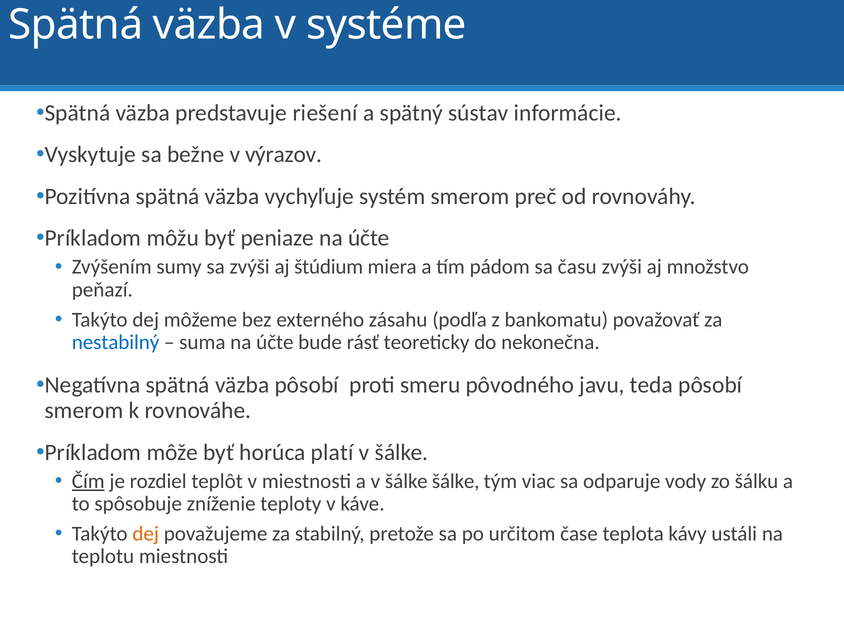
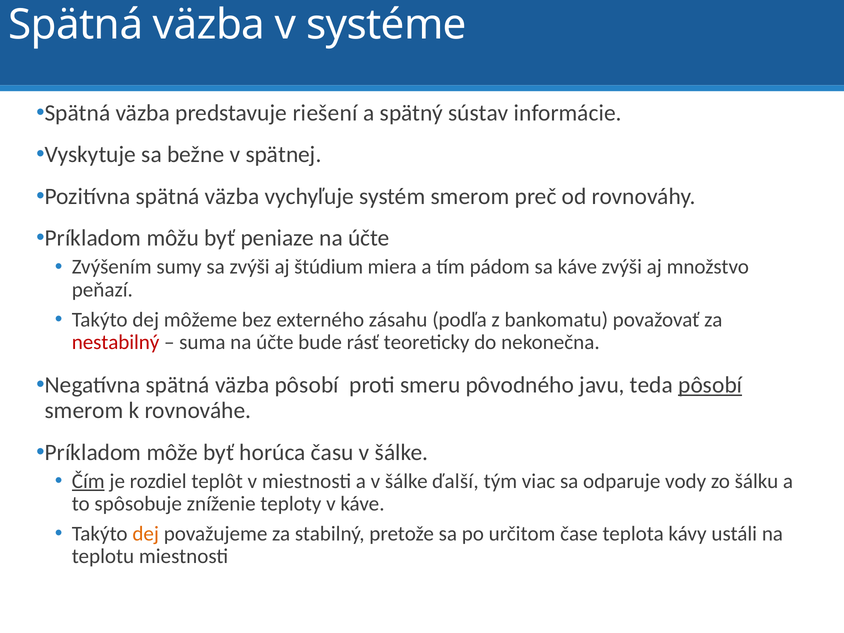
výrazov: výrazov -> spätnej (283, 155)
sa času: času -> káve (577, 267)
nestabilný colour: blue -> red (116, 342)
pôsobí underline: none -> present (710, 385)
platí: platí -> času (332, 452)
šálke šálke: šálke -> ďalší (455, 481)
